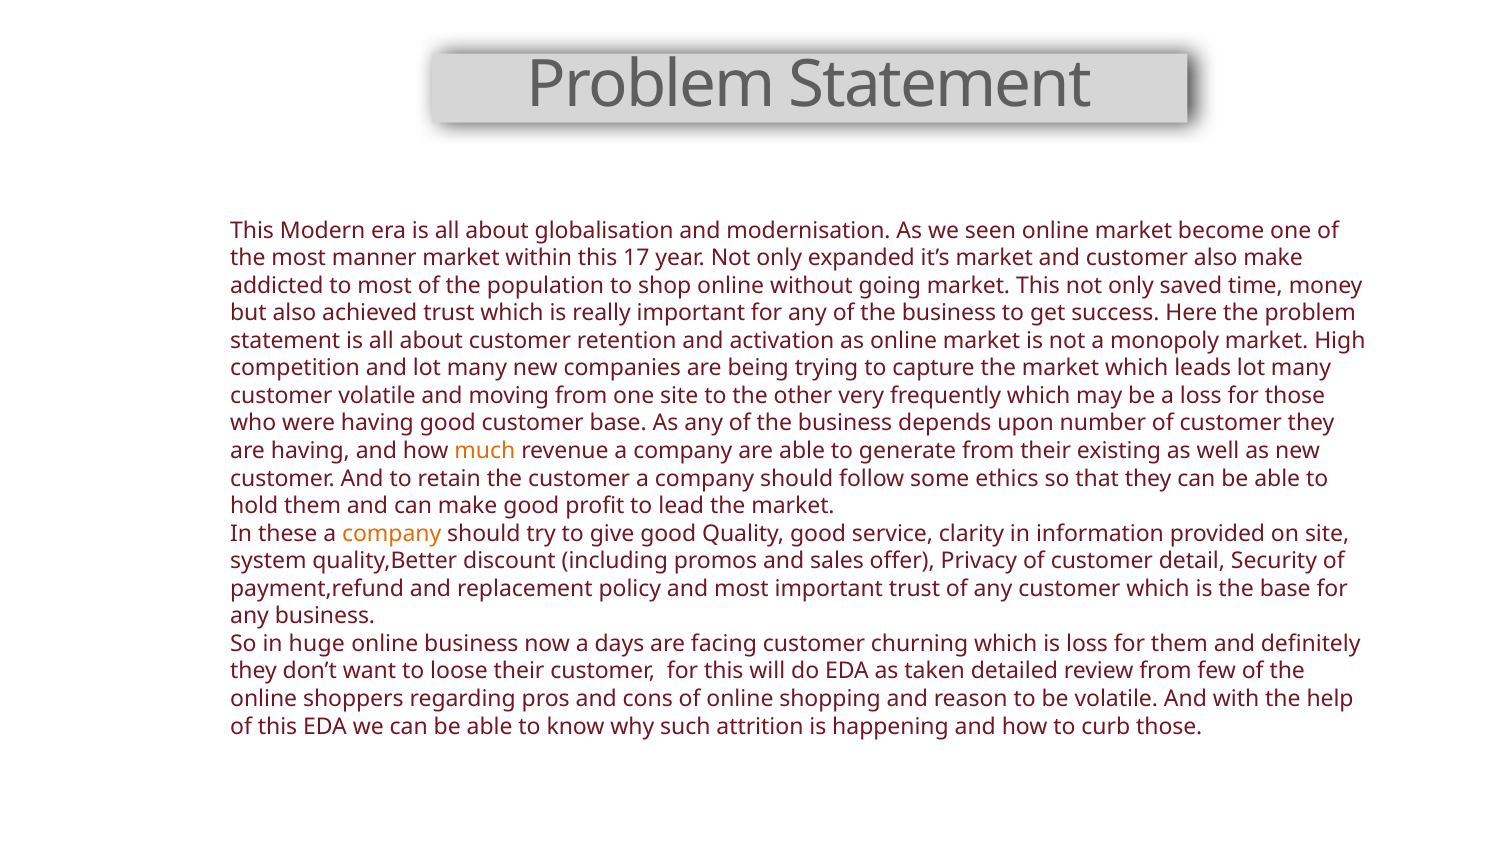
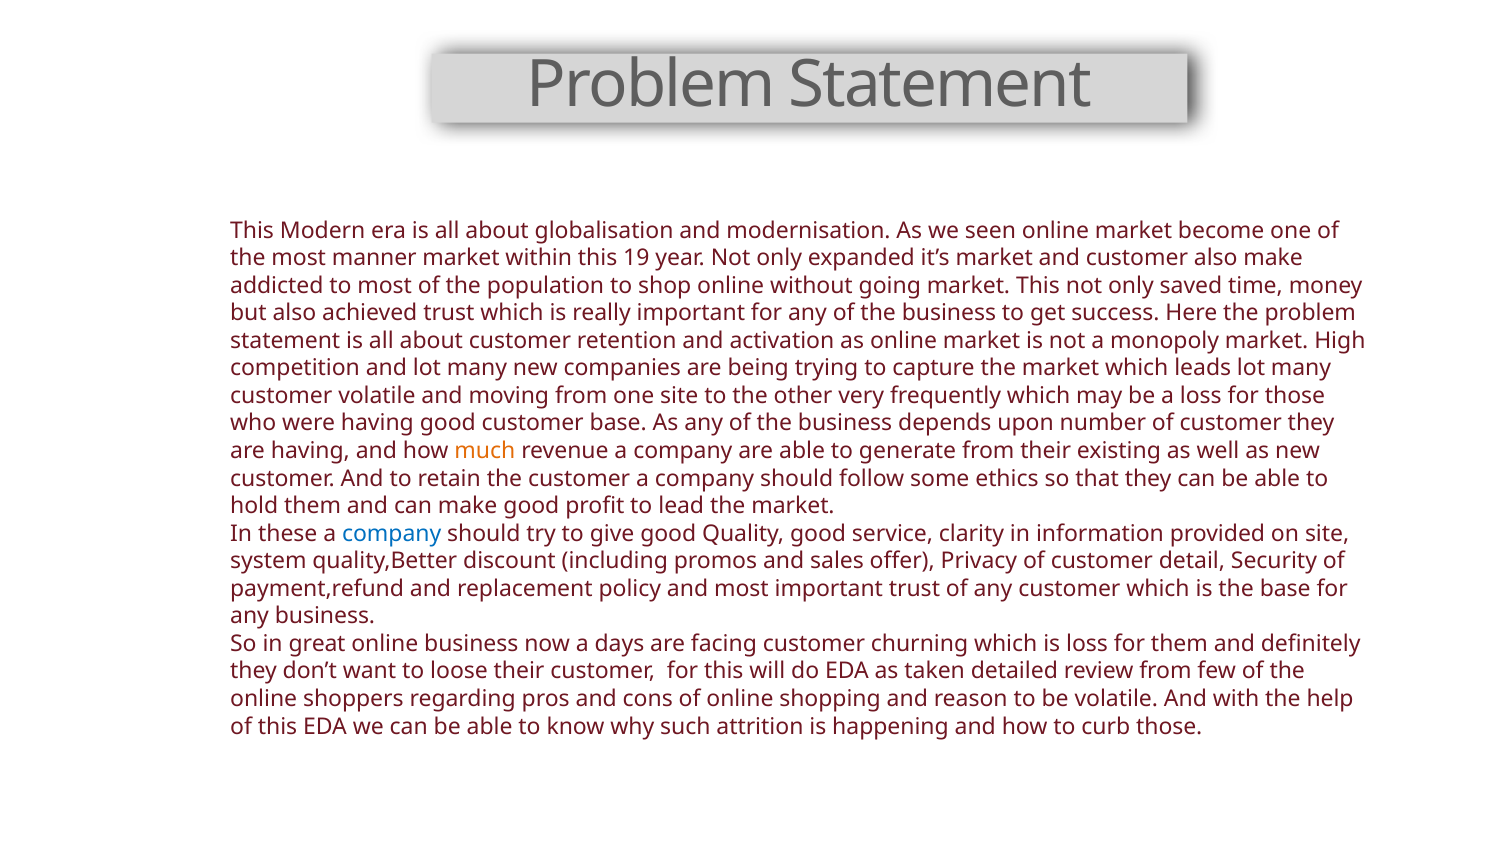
17: 17 -> 19 (636, 258)
company colour: orange -> blue (392, 534)
huge: huge -> great (317, 644)
